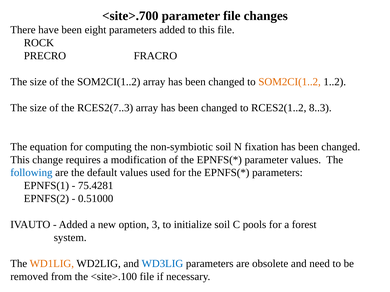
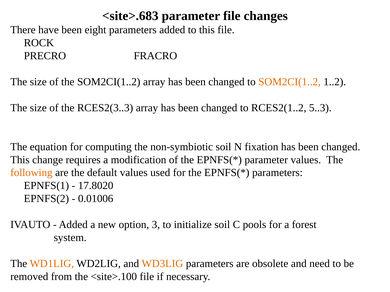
<site>.700: <site>.700 -> <site>.683 (130, 16)
RCES2(7..3: RCES2(7..3 -> RCES2(3..3 (105, 108)
8..3: 8..3 -> 5..3 (320, 108)
following colour: blue -> orange (31, 173)
75.4281: 75.4281 -> 17.8020 (96, 186)
0.51000: 0.51000 -> 0.01006 (96, 199)
WD3LIG colour: blue -> orange (162, 264)
